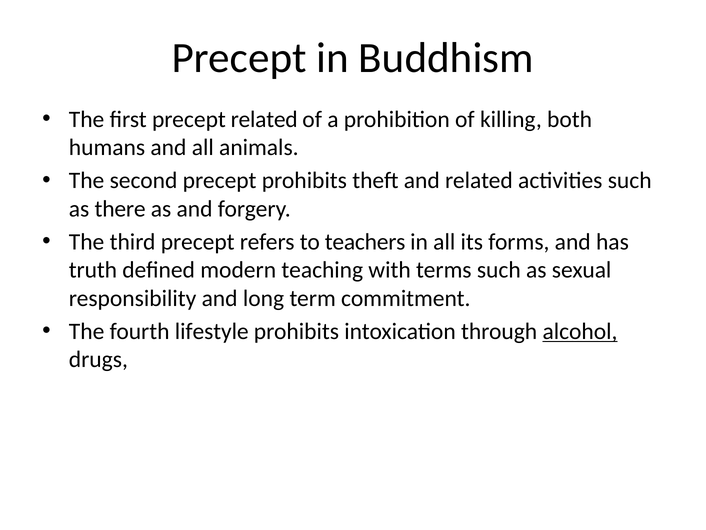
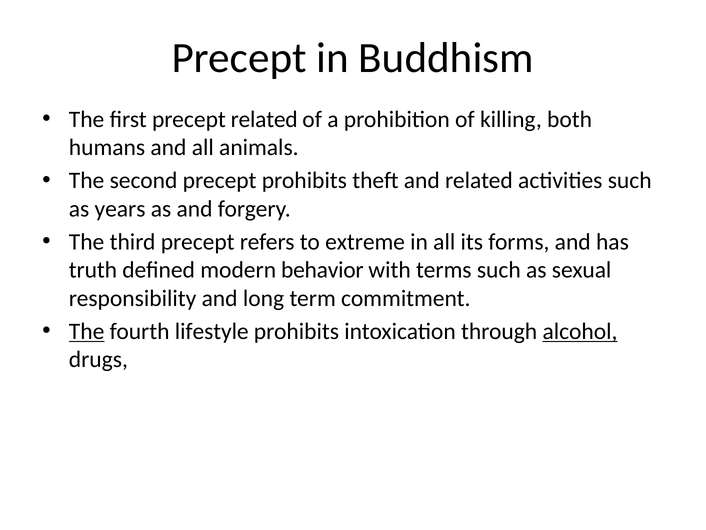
there: there -> years (120, 209)
teachers: teachers -> extreme (365, 242)
teaching: teaching -> behavior (322, 270)
The underline: none -> present (87, 331)
